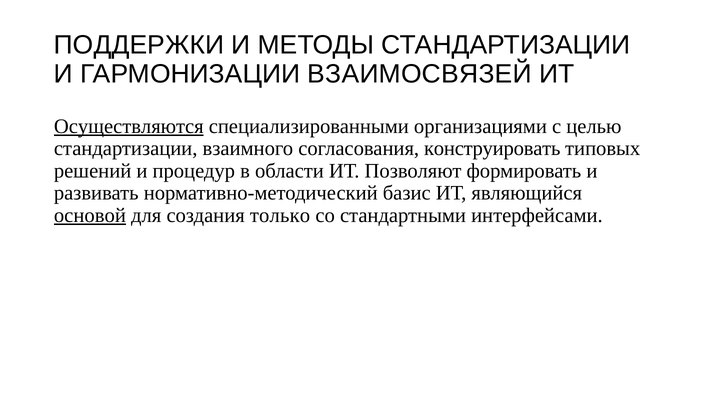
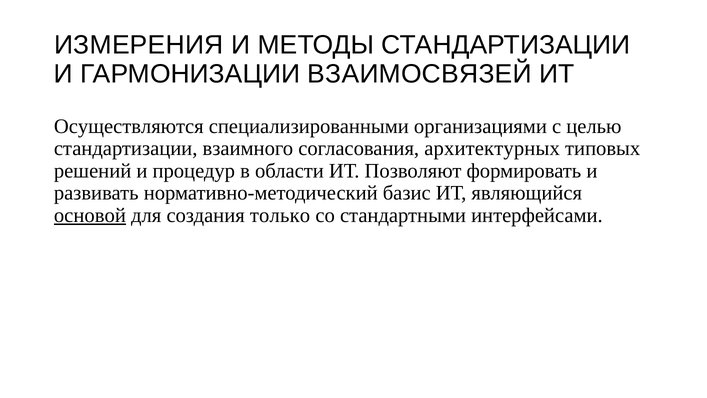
ПОДДЕРЖКИ: ПОДДЕРЖКИ -> ИЗМЕРЕНИЯ (139, 45)
Осуществляются underline: present -> none (129, 126)
конструировать: конструировать -> архитектурных (492, 149)
